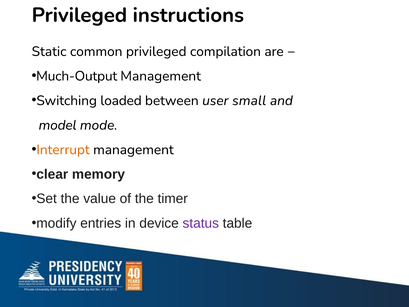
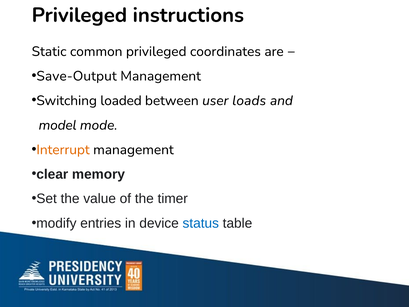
compilation: compilation -> coordinates (225, 51)
Much-Output: Much-Output -> Save-Output (77, 76)
small: small -> loads (249, 100)
status colour: purple -> blue (201, 223)
